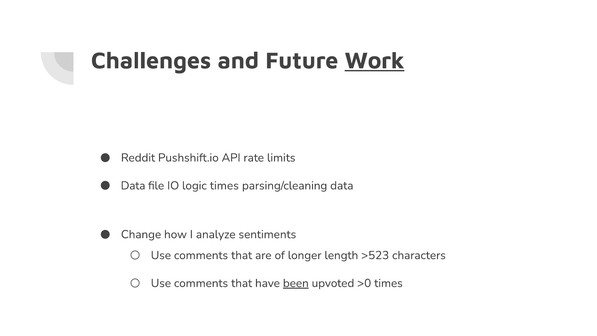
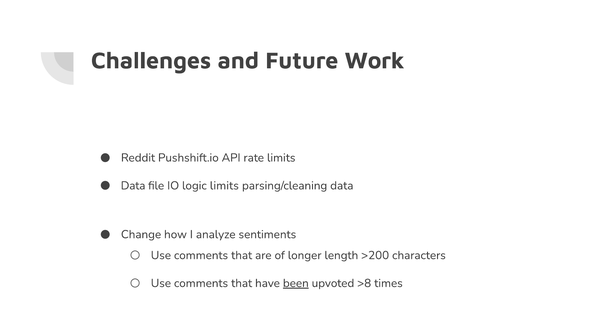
Work underline: present -> none (375, 61)
logic times: times -> limits (224, 185)
>523: >523 -> >200 (375, 255)
>0: >0 -> >8 (364, 283)
